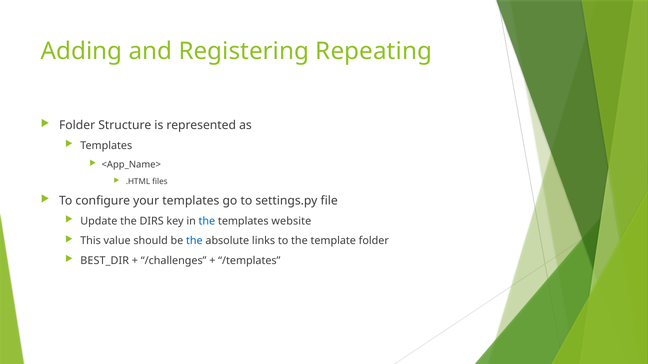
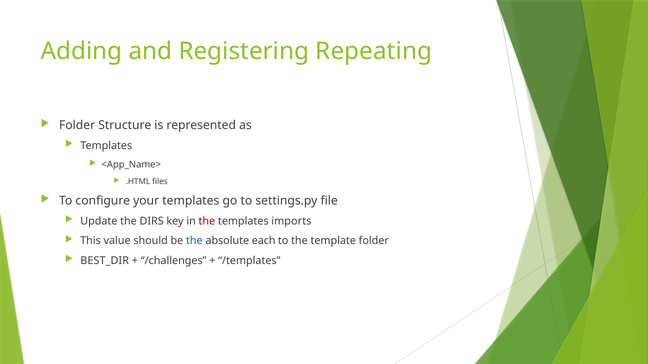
the colour: blue -> red (207, 221)
website: website -> imports (291, 221)
links: links -> each (264, 241)
